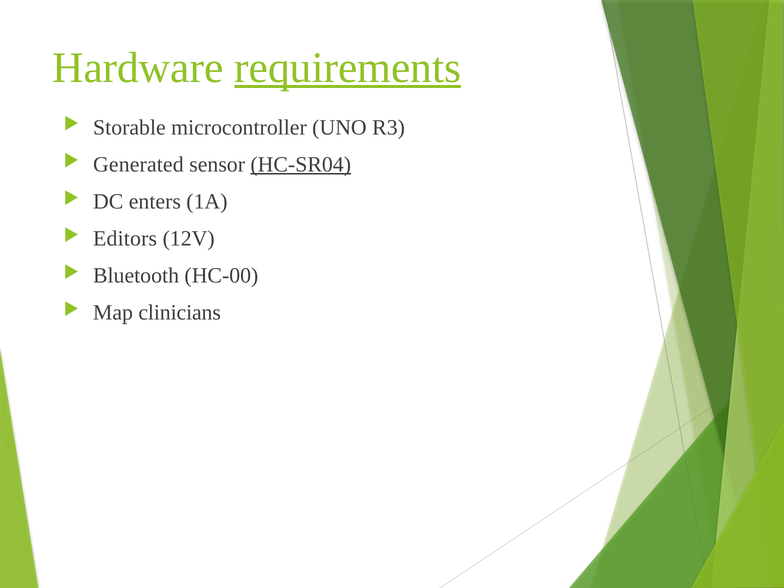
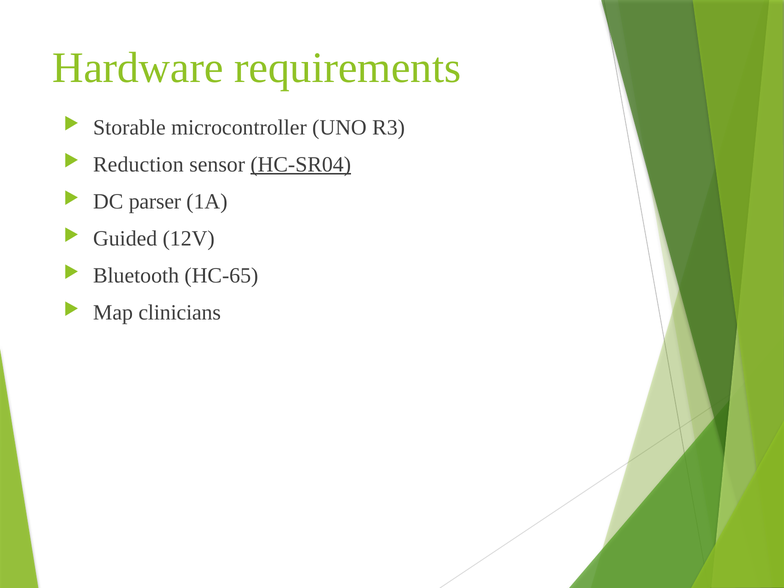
requirements underline: present -> none (348, 68)
Generated: Generated -> Reduction (138, 164)
enters: enters -> parser (155, 201)
Editors: Editors -> Guided (125, 239)
HC-00: HC-00 -> HC-65 (221, 276)
